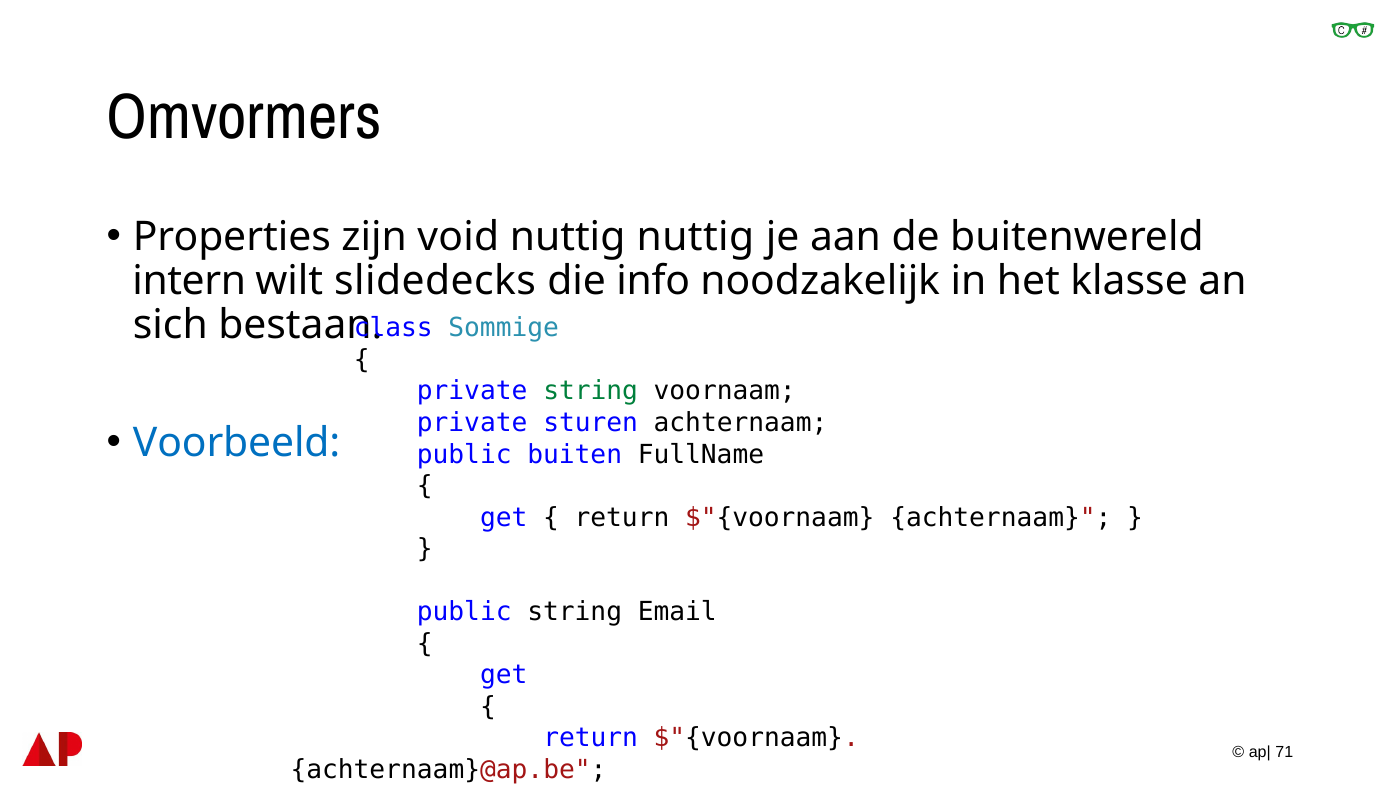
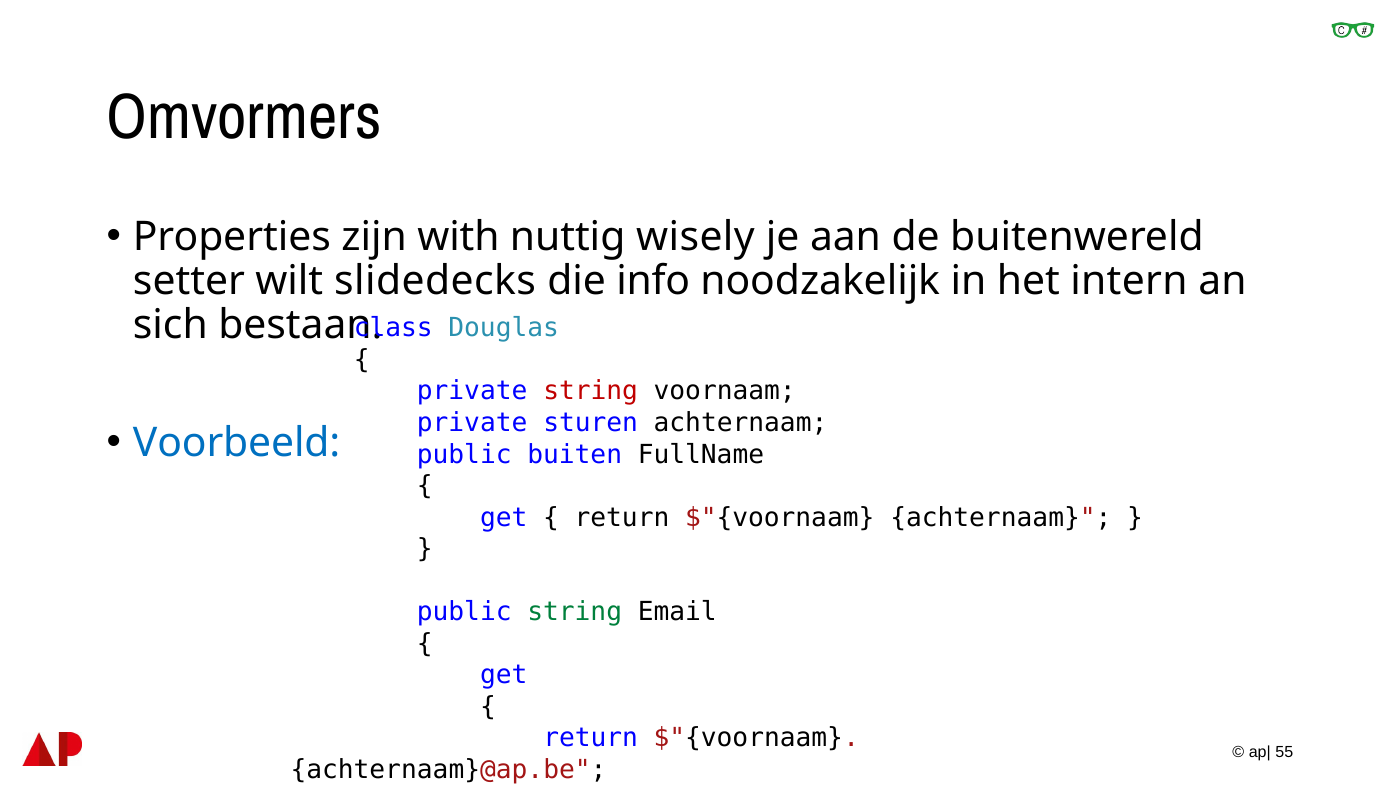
void: void -> with (458, 237)
nuttig nuttig: nuttig -> wisely (695, 237)
intern: intern -> setter (189, 281)
klasse: klasse -> intern (1129, 281)
Sommige: Sommige -> Douglas (504, 328)
string colour: green -> red (591, 391)
string colour: black -> green (575, 612)
71: 71 -> 55 (1284, 752)
